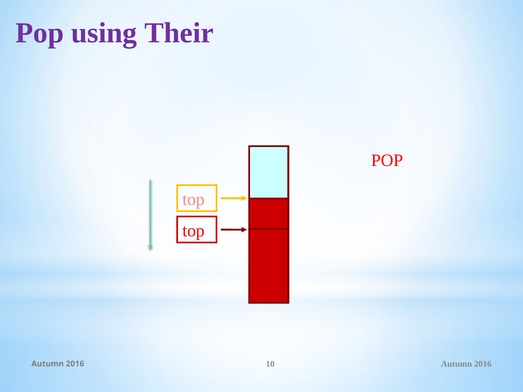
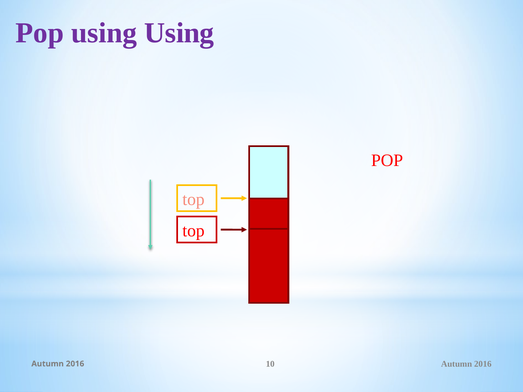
using Their: Their -> Using (179, 33)
